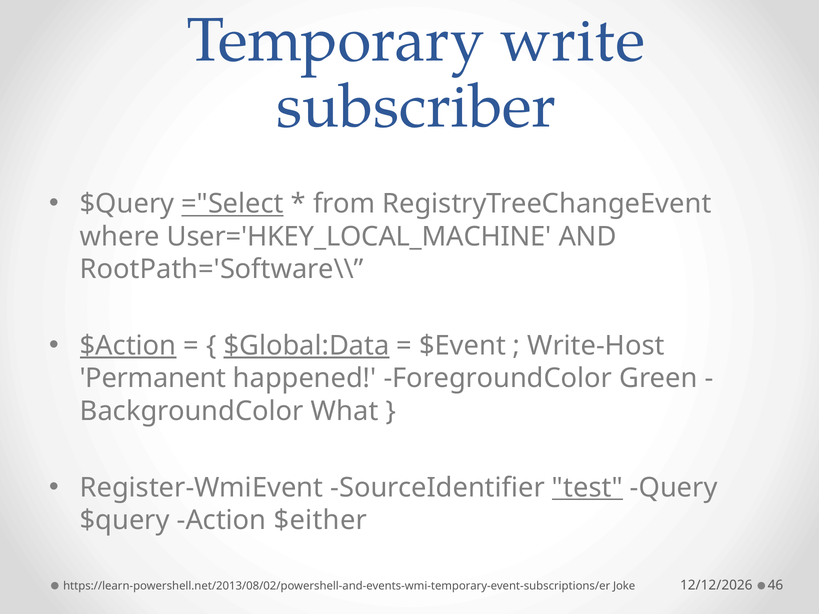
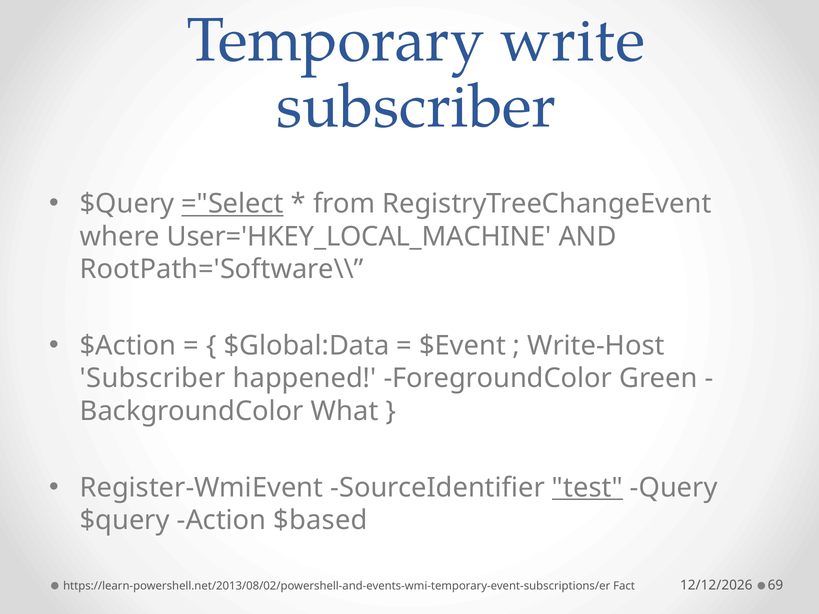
$Action underline: present -> none (128, 346)
$Global:Data underline: present -> none (306, 346)
Permanent: Permanent -> Subscriber (153, 379)
$either: $either -> $based (320, 521)
46: 46 -> 69 (775, 586)
Joke: Joke -> Fact (624, 586)
